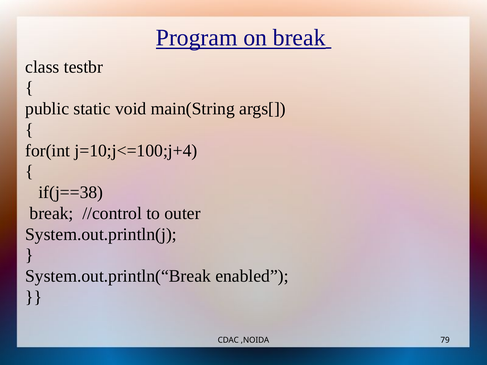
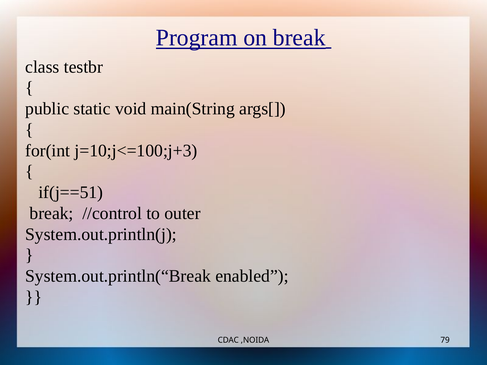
j=10;j<=100;j+4: j=10;j<=100;j+4 -> j=10;j<=100;j+3 (136, 151)
if(j==38: if(j==38 -> if(j==51 (71, 193)
